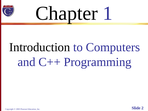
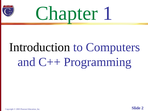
Chapter colour: black -> green (67, 13)
